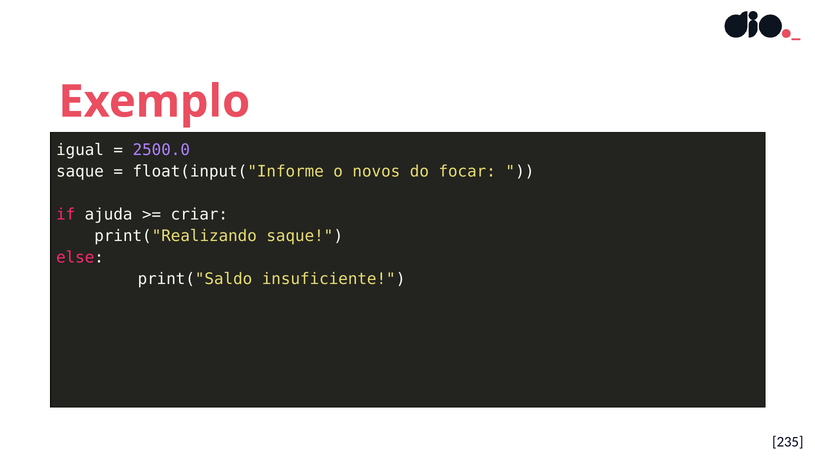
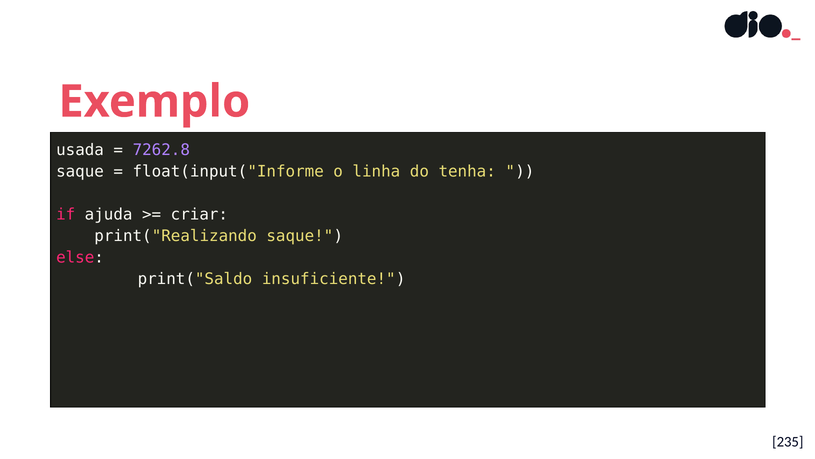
igual: igual -> usada (80, 150)
2500.0: 2500.0 -> 7262.8 (161, 150)
novos: novos -> linha (376, 171)
focar: focar -> tenha (467, 171)
